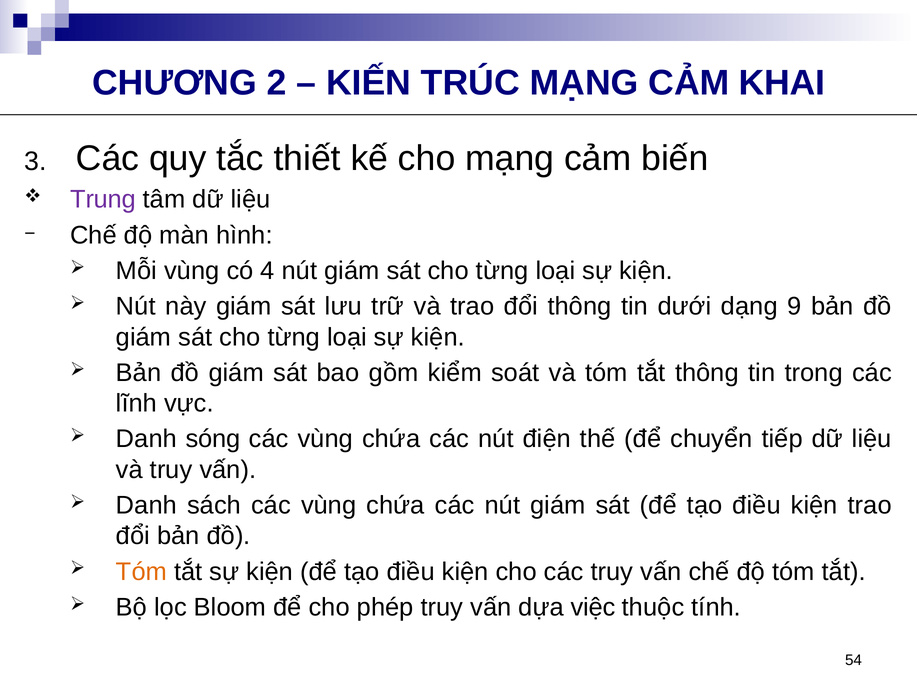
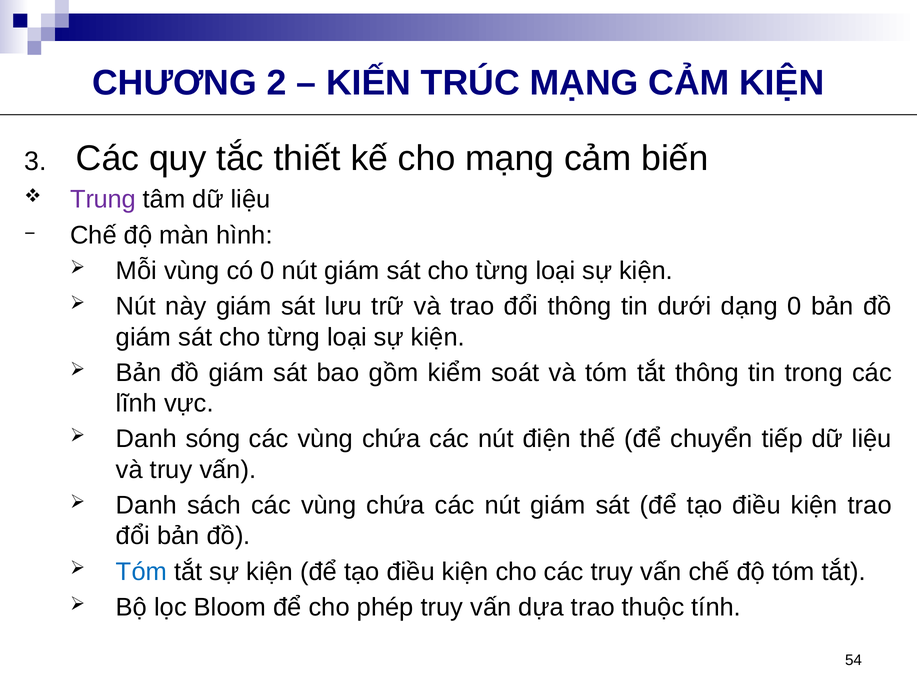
CẢM KHAI: KHAI -> KIỆN (782, 83)
có 4: 4 -> 0 (268, 271)
dạng 9: 9 -> 0 (794, 306)
Tóm colour: orange -> blue (141, 571)
dựa việc: việc -> trao (593, 607)
